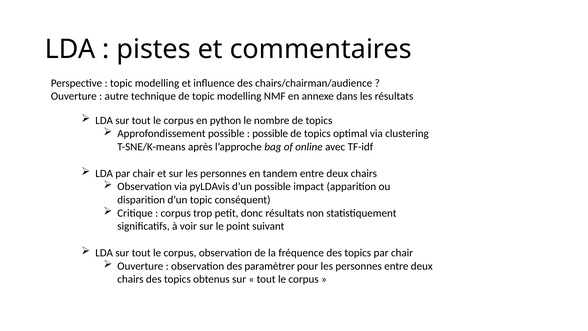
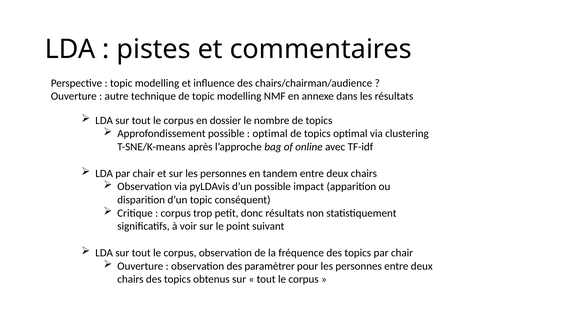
python: python -> dossier (226, 120)
possible: possible -> optimal (270, 134)
